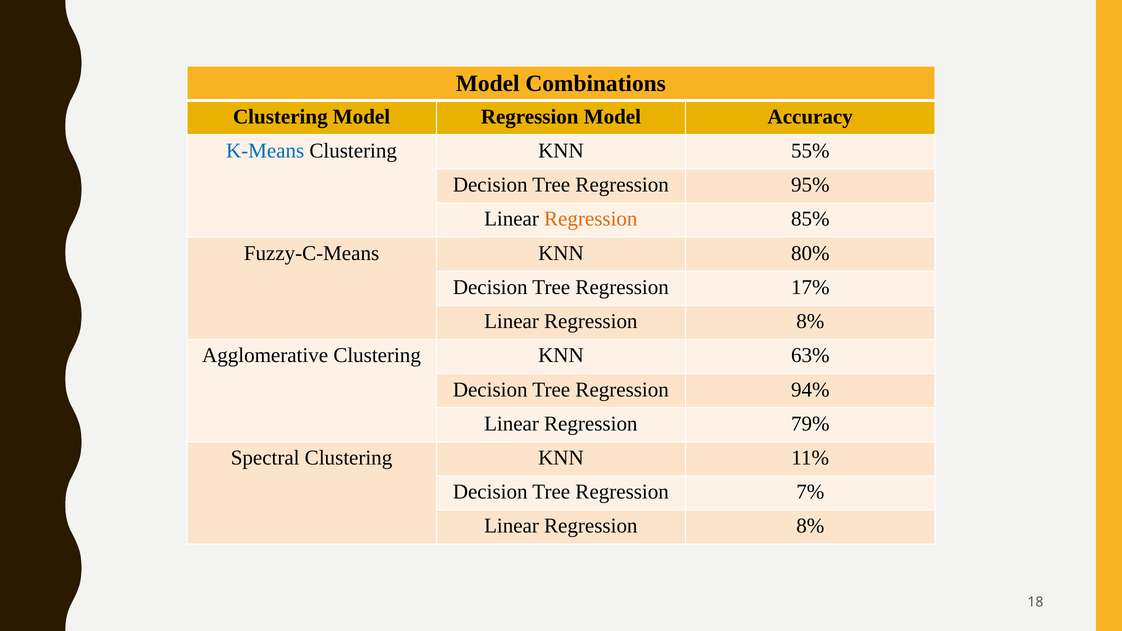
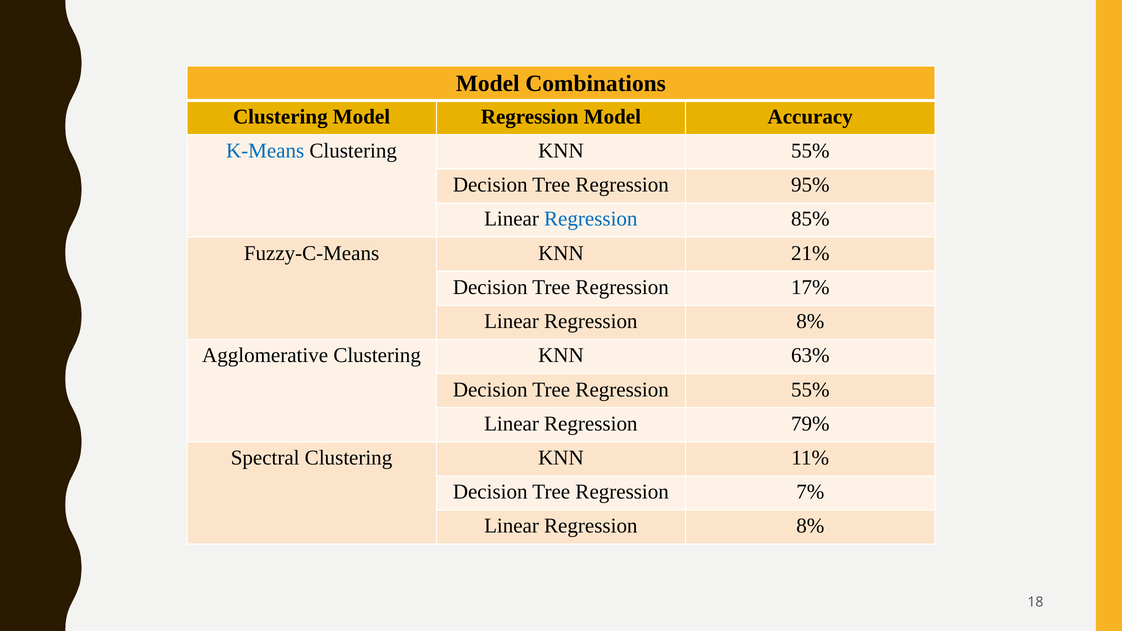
Regression colour: orange -> blue (591, 219)
80%: 80% -> 21% (810, 253)
Regression 94%: 94% -> 55% (810, 390)
